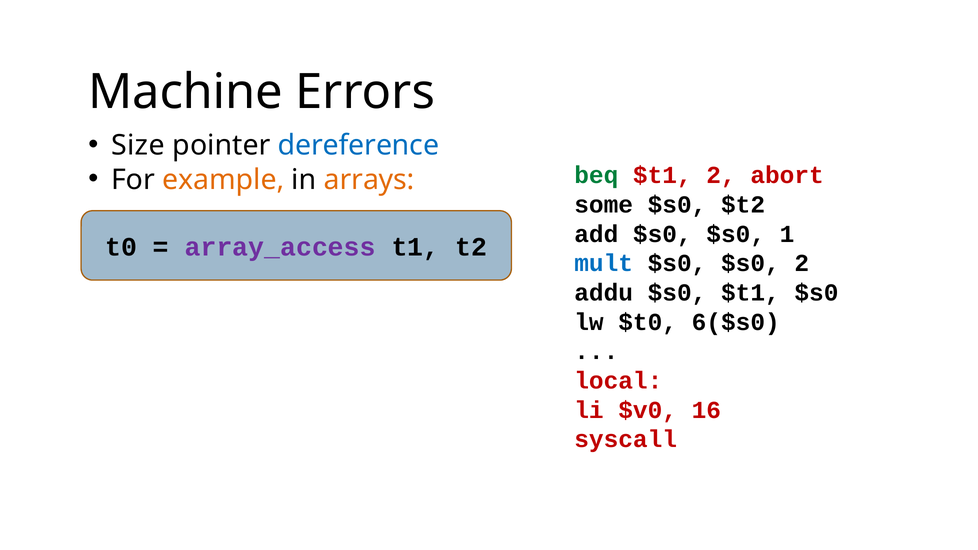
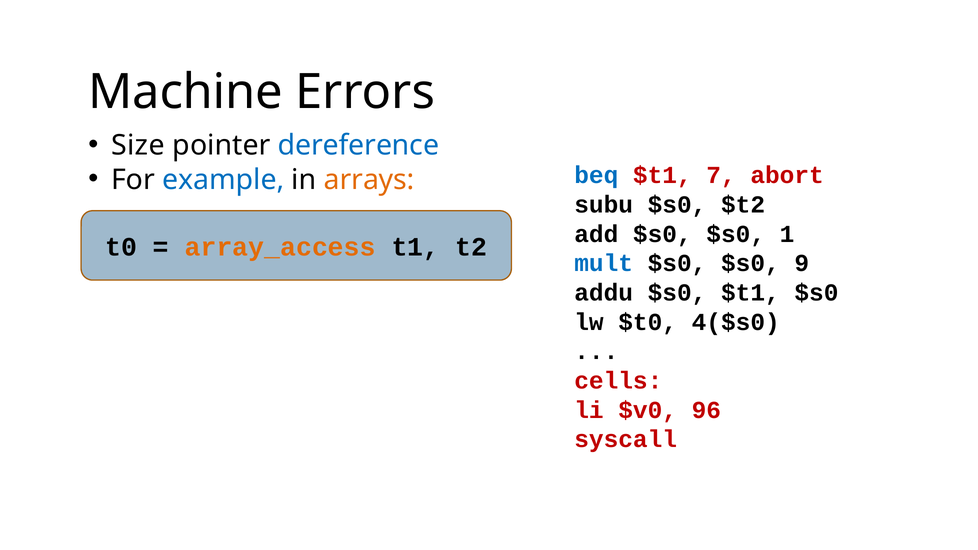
example colour: orange -> blue (223, 180)
beq colour: green -> blue (596, 175)
$t1 2: 2 -> 7 (721, 175)
some: some -> subu (604, 205)
array_access colour: purple -> orange (280, 247)
$s0 2: 2 -> 9 (802, 263)
6($s0: 6($s0 -> 4($s0 (736, 322)
local: local -> cells (618, 381)
16: 16 -> 96 (706, 410)
